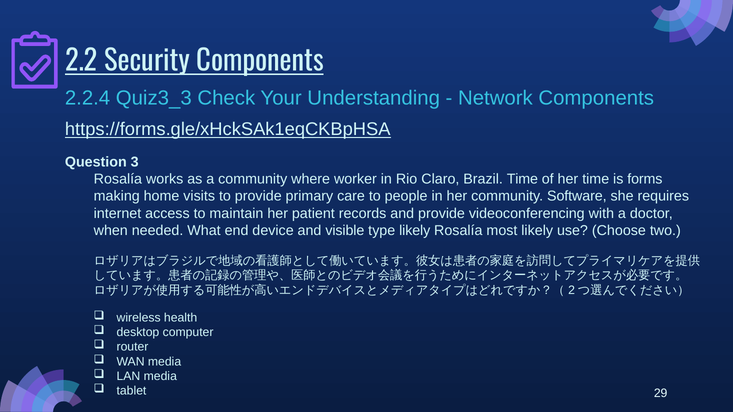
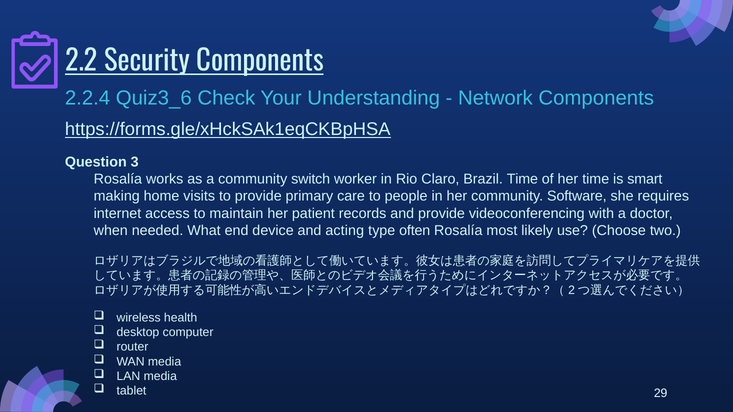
Quiz3_3: Quiz3_3 -> Quiz3_6 (154, 98)
where: where -> switch (311, 179)
forms: forms -> smart (645, 179)
visible: visible -> acting (345, 231)
type likely: likely -> often (415, 231)
